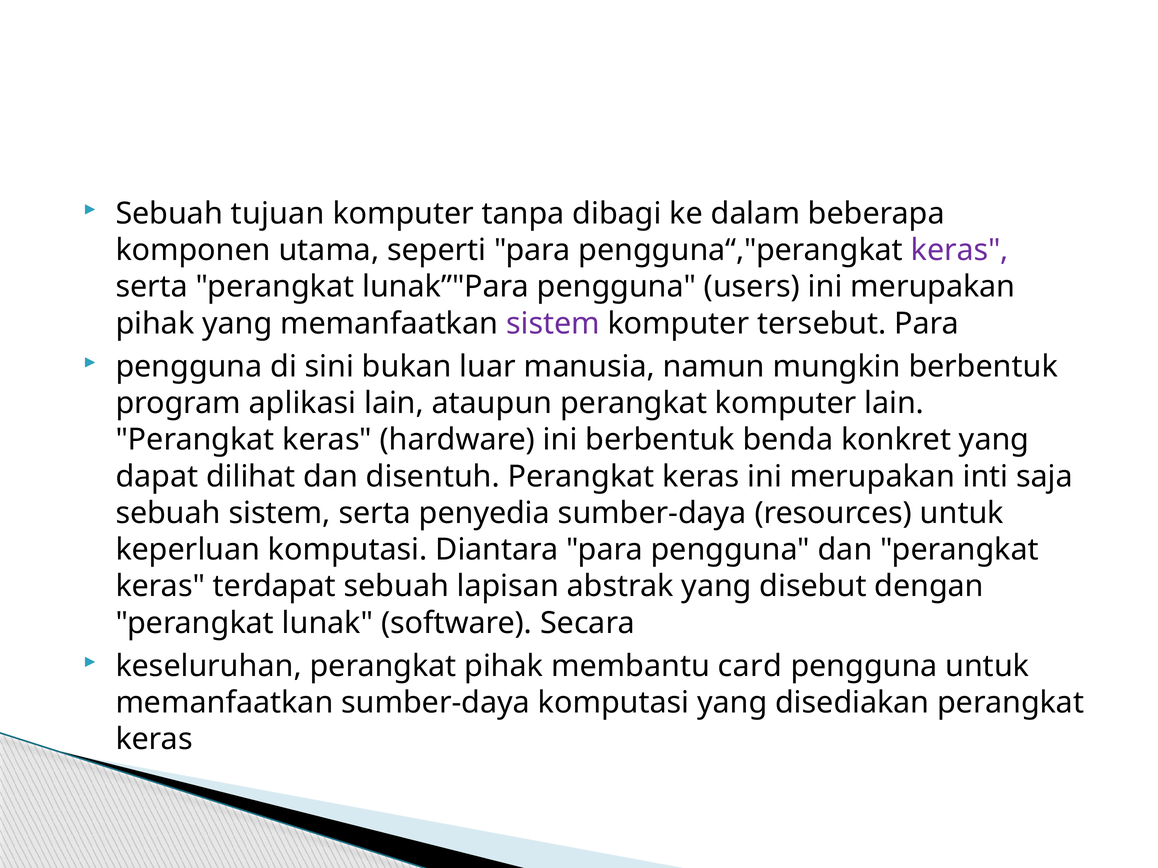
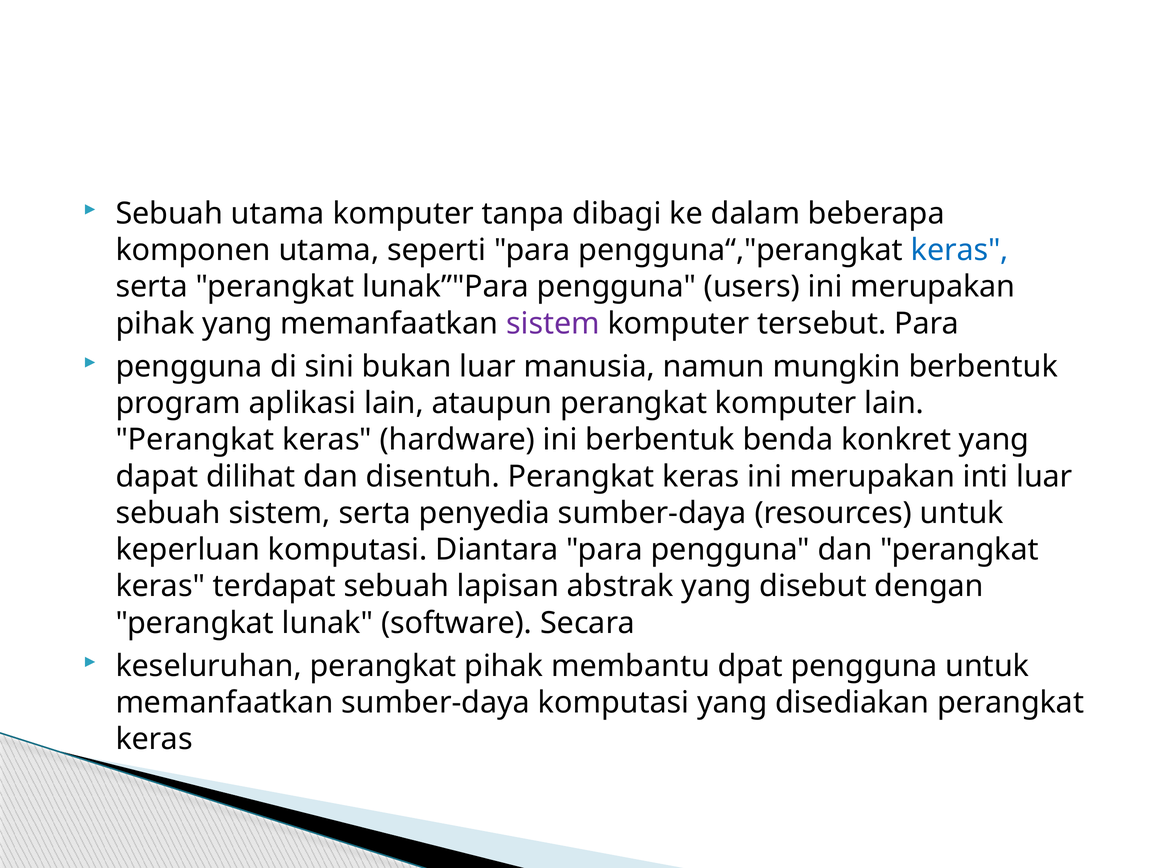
Sebuah tujuan: tujuan -> utama (278, 214)
keras colour: purple -> blue (960, 250)
inti saja: saja -> luar (1044, 477)
card: card -> dpat (750, 666)
